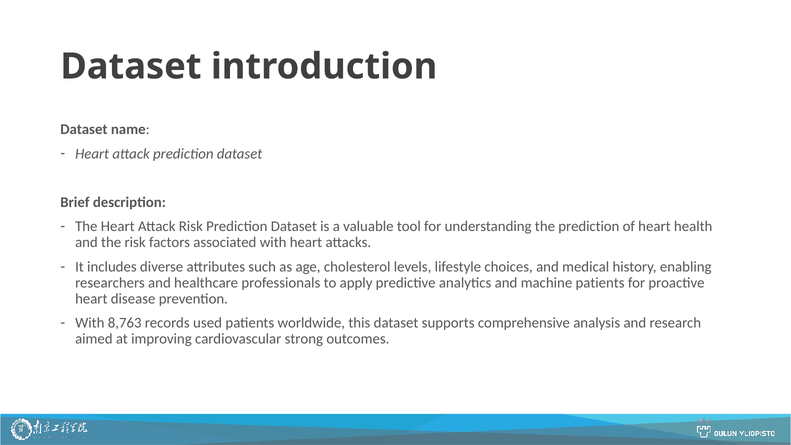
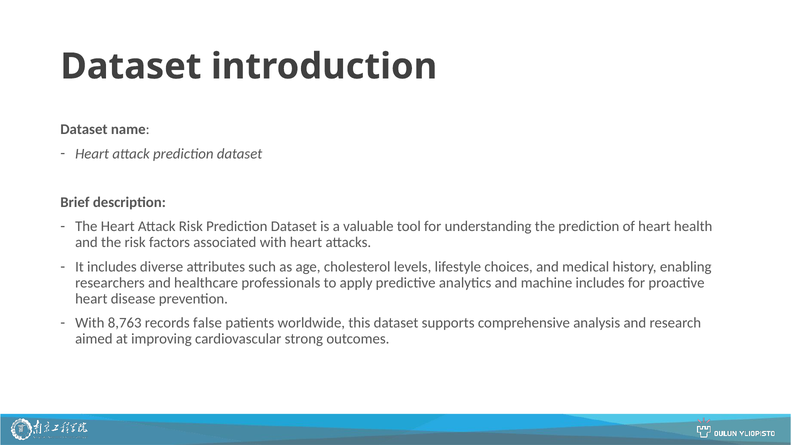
machine patients: patients -> includes (600, 283)
used: used -> false (208, 323)
